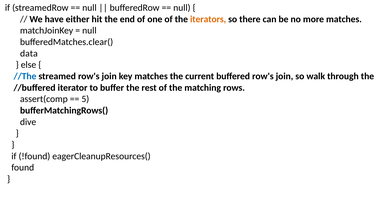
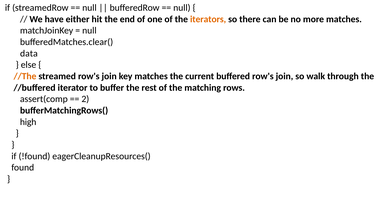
//The colour: blue -> orange (25, 76)
5: 5 -> 2 (85, 99)
dive: dive -> high (28, 122)
